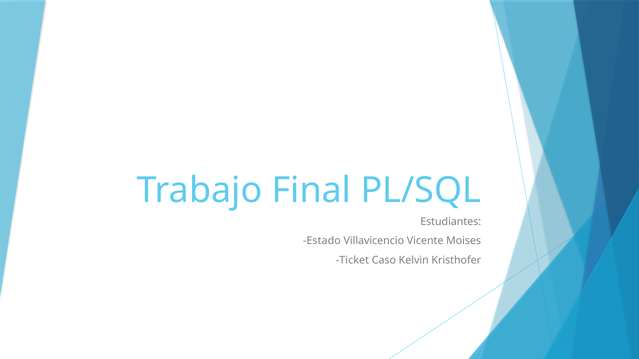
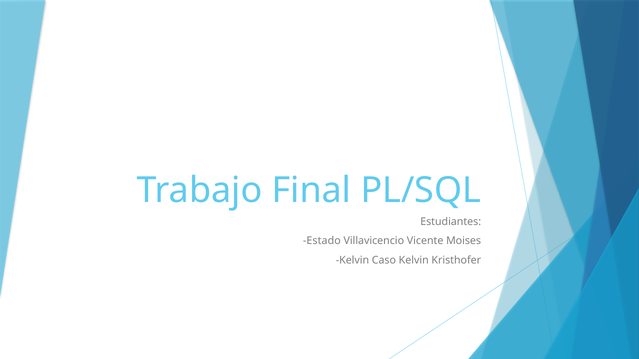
Ticket: Ticket -> Kelvin (352, 261)
